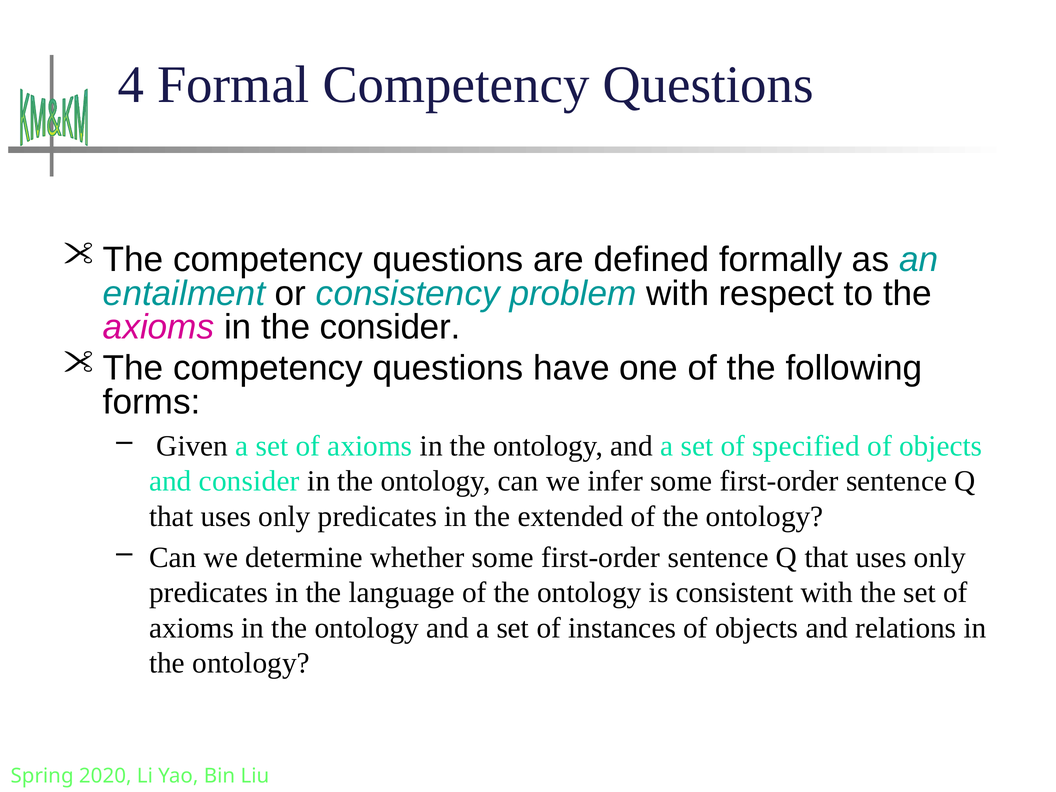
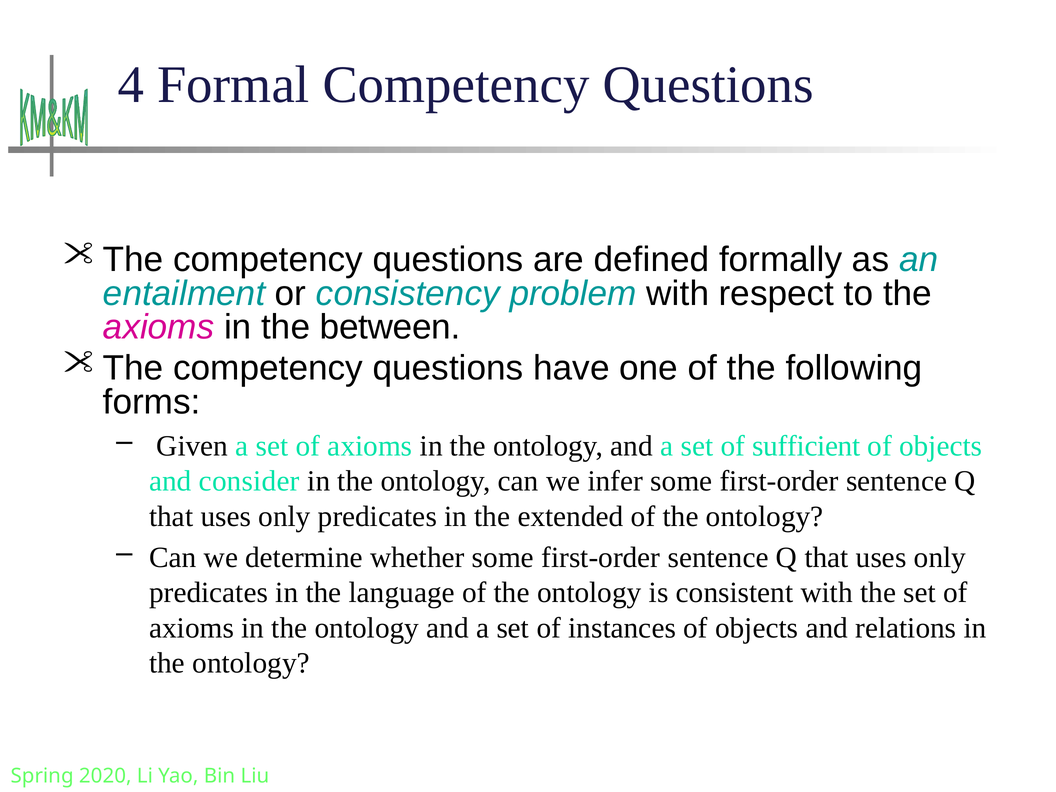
the consider: consider -> between (390, 327)
specified: specified -> sufficient (806, 446)
